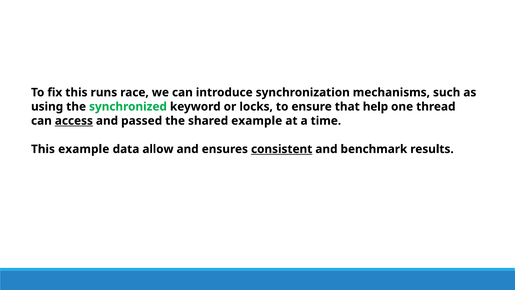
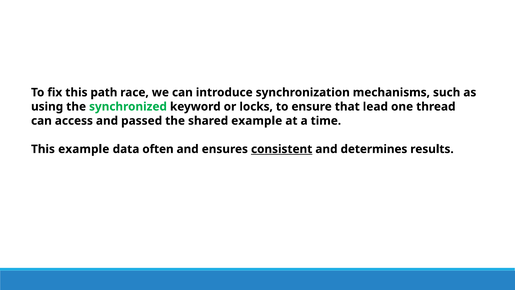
runs: runs -> path (104, 92)
help: help -> lead (375, 107)
access underline: present -> none (74, 121)
allow: allow -> often (158, 149)
benchmark: benchmark -> determines (374, 149)
